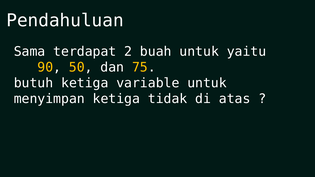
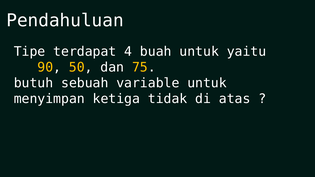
Sama: Sama -> Tipe (30, 52)
2: 2 -> 4 (128, 52)
butuh ketiga: ketiga -> sebuah (85, 83)
